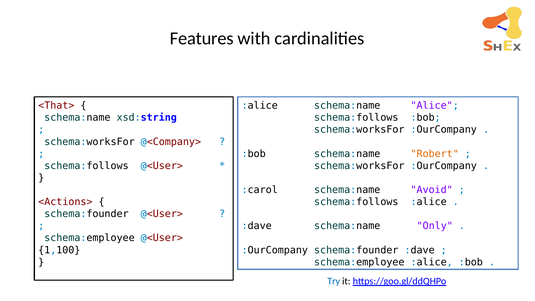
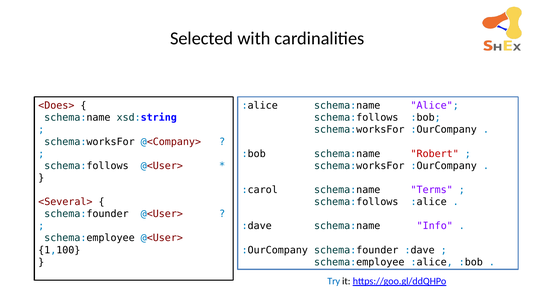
Features: Features -> Selected (202, 38)
<That>: <That> -> <Does> (56, 106)
Robert colour: orange -> red (435, 154)
Avoid: Avoid -> Terms (432, 190)
<Actions>: <Actions> -> <Several> (65, 202)
Only: Only -> Info (435, 226)
